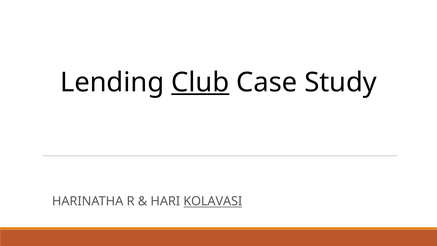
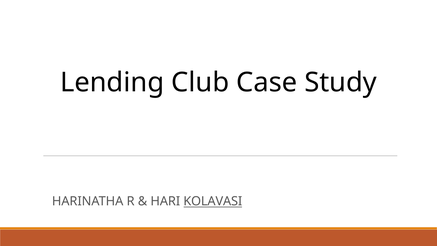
Club underline: present -> none (200, 82)
